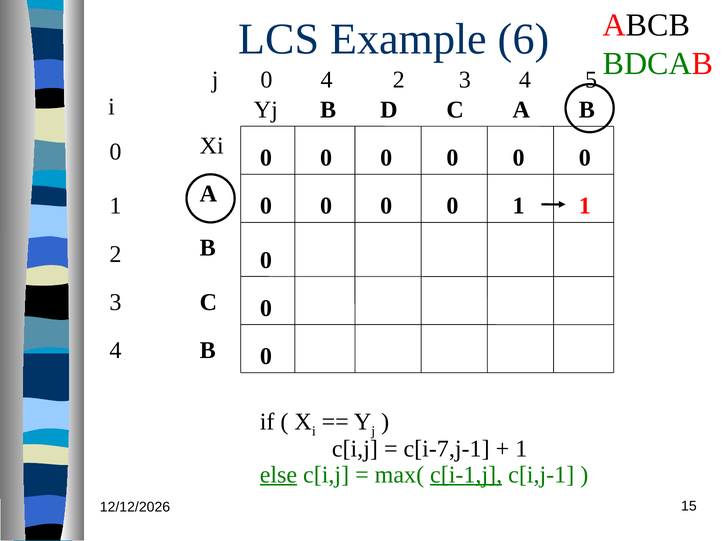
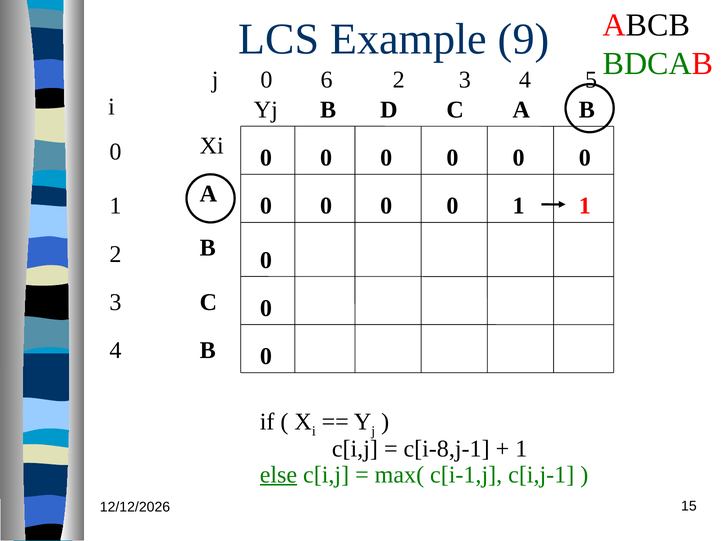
6: 6 -> 9 (524, 39)
0 4: 4 -> 6 (327, 80)
c[i-7,j-1: c[i-7,j-1 -> c[i-8,j-1 (447, 449)
c[i-1,j underline: present -> none (466, 475)
